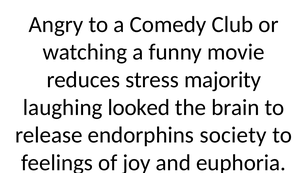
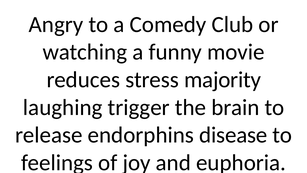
looked: looked -> trigger (139, 107)
society: society -> disease (233, 135)
